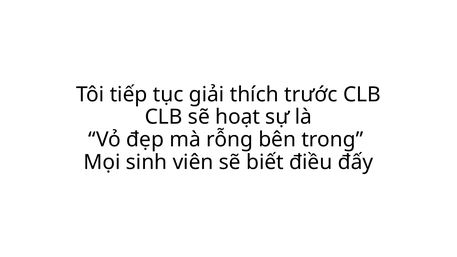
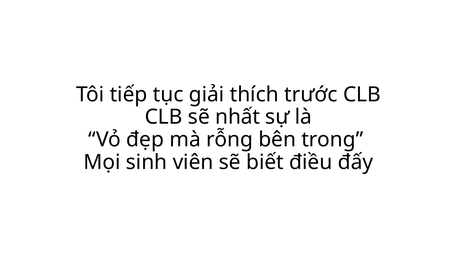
hoạt: hoạt -> nhất (238, 117)
